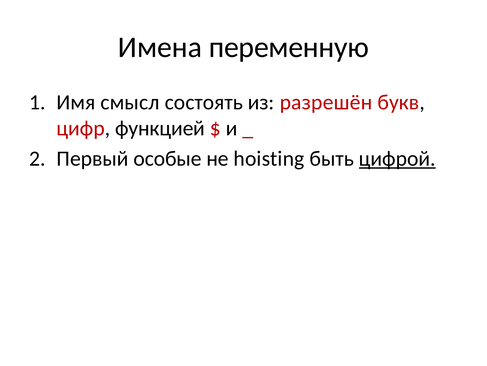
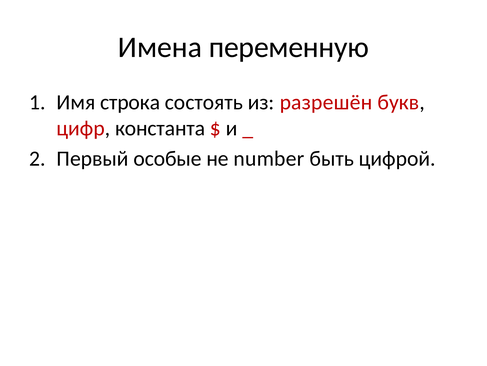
смысл: смысл -> строка (130, 102)
функцией: функцией -> константа (160, 128)
hoisting: hoisting -> number (269, 158)
цифрой underline: present -> none (397, 158)
